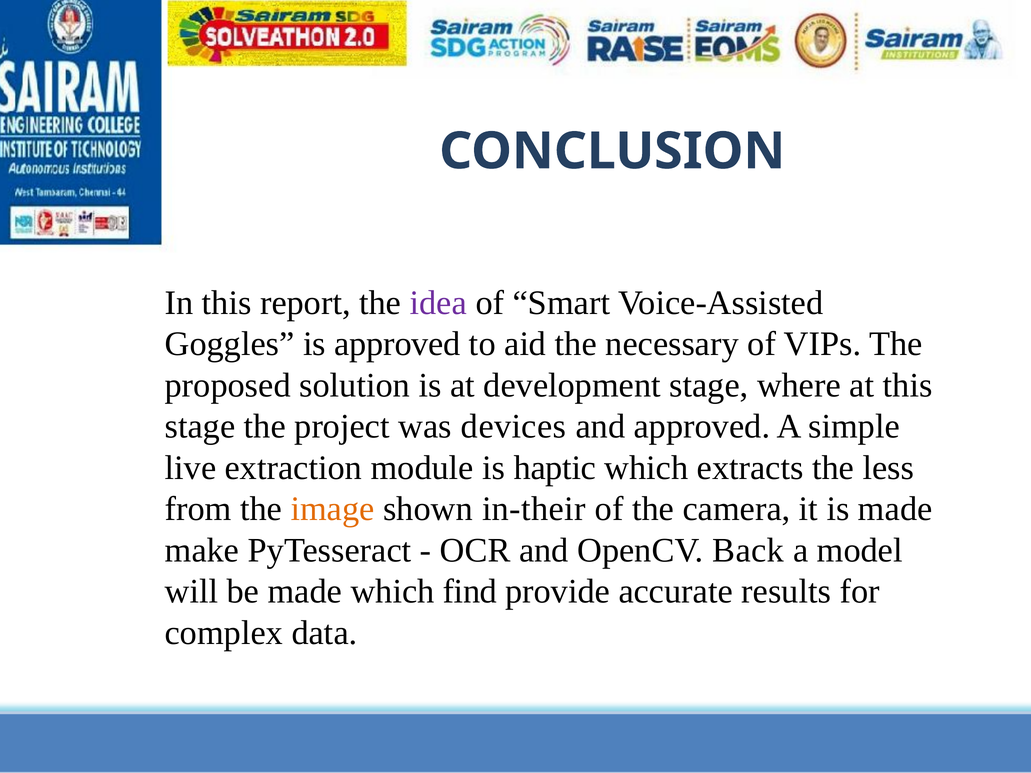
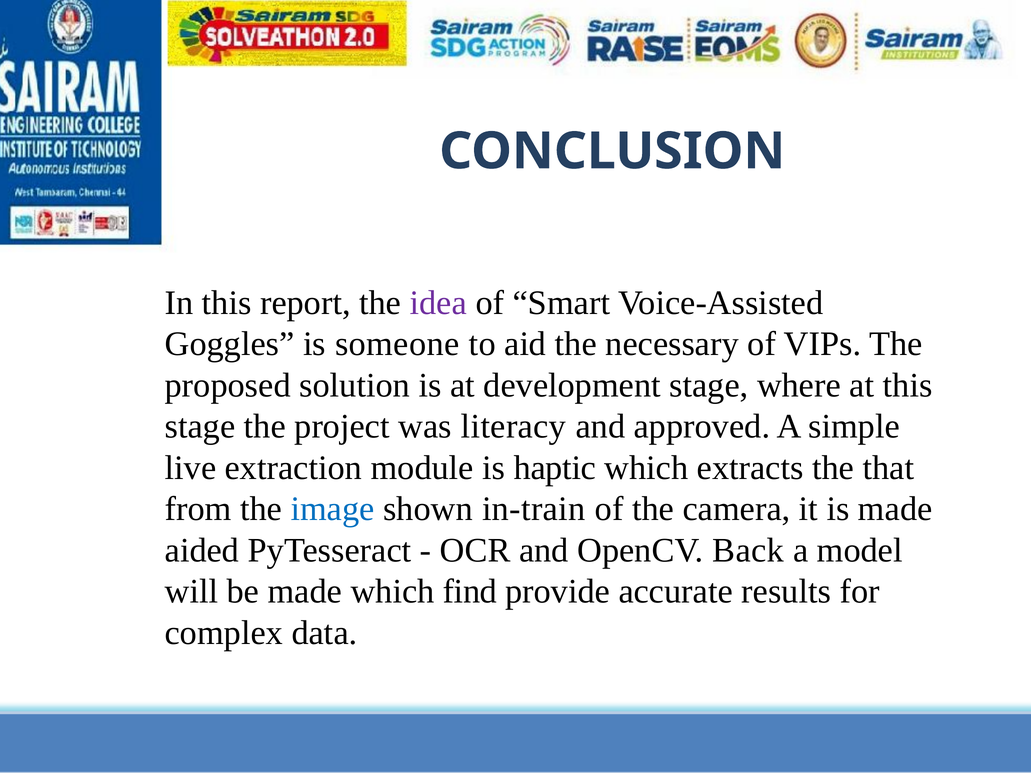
is approved: approved -> someone (397, 344)
devices: devices -> literacy (513, 427)
less: less -> that (888, 468)
image colour: orange -> blue (333, 509)
in-their: in-their -> in-train (534, 509)
make: make -> aided (202, 550)
